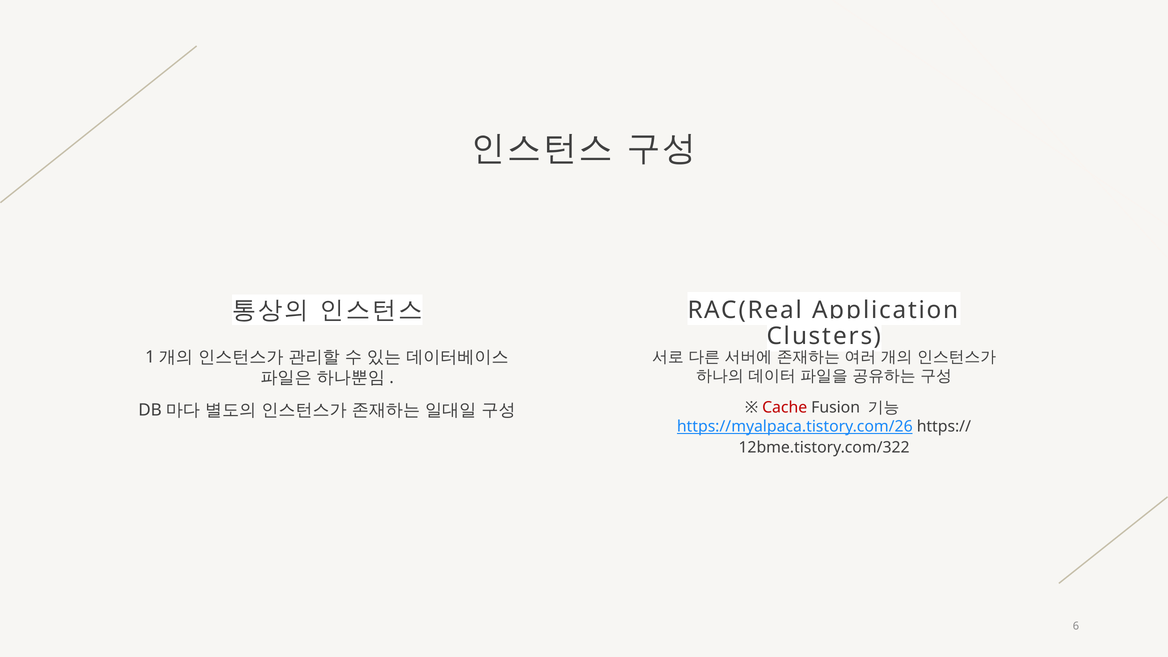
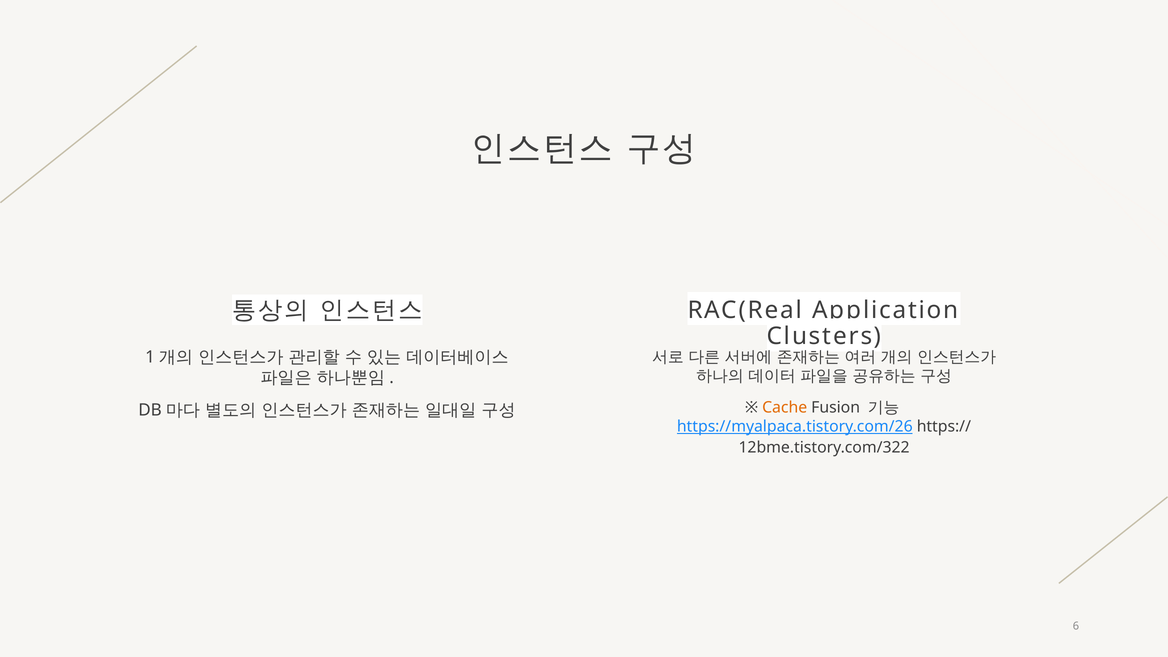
Cache colour: red -> orange (785, 407)
